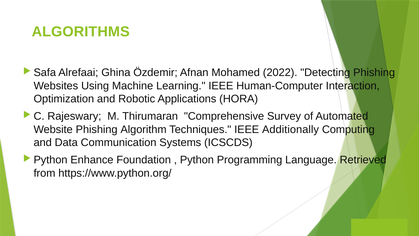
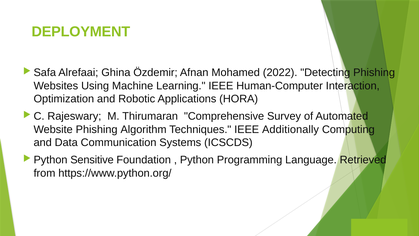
ALGORITHMS: ALGORITHMS -> DEPLOYMENT (81, 32)
Enhance: Enhance -> Sensitive (92, 160)
